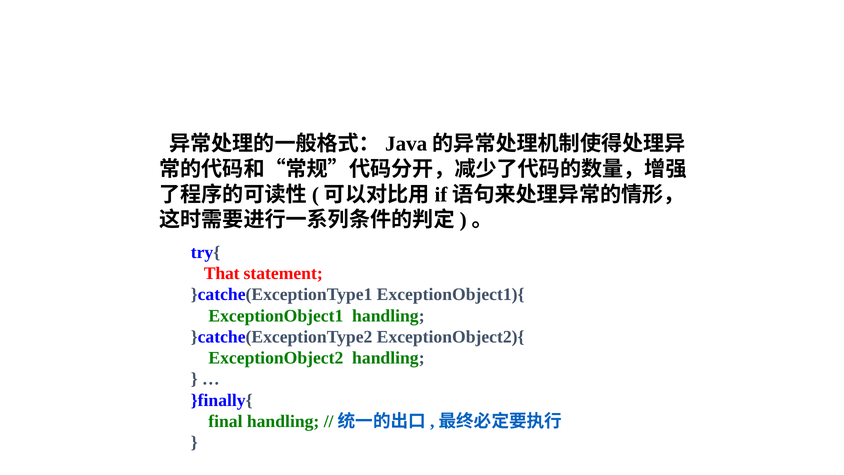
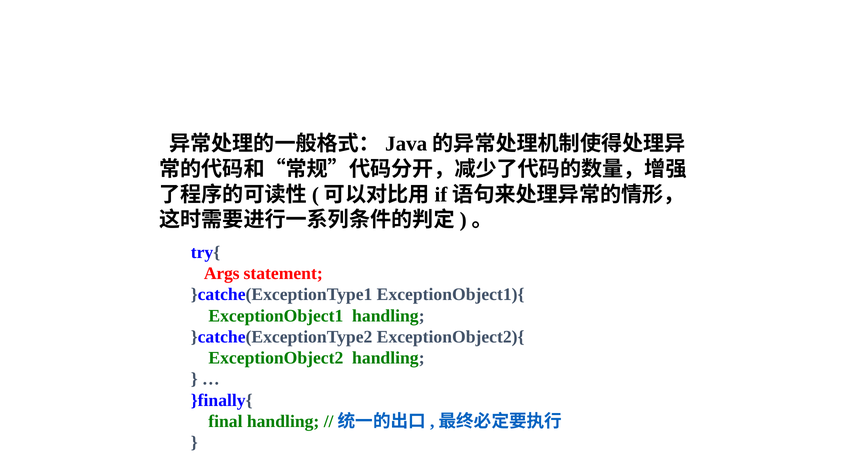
That: That -> Args (222, 273)
